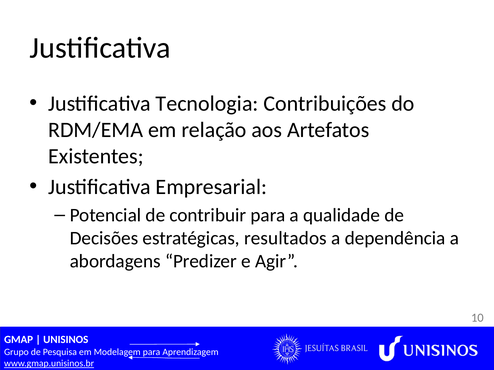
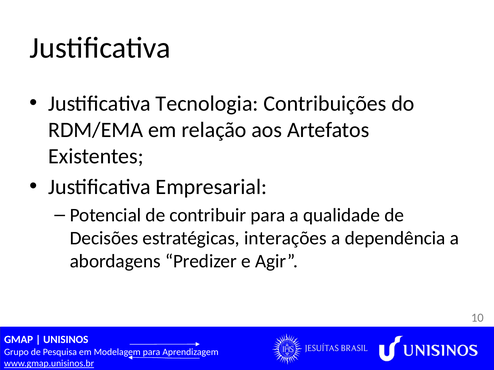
resultados: resultados -> interações (285, 239)
